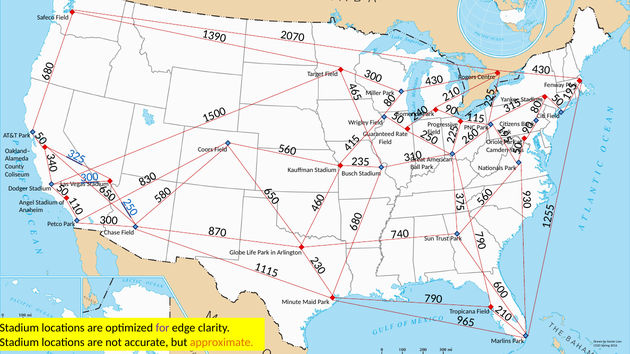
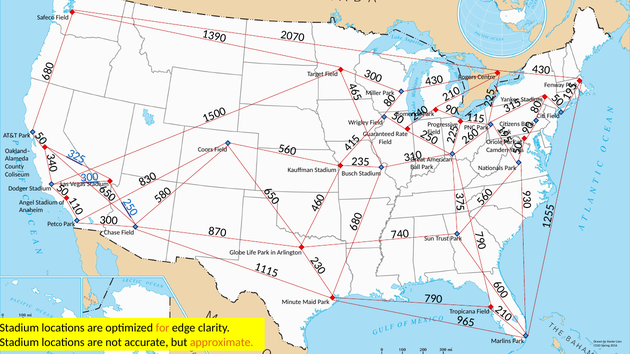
for colour: purple -> orange (163, 328)
